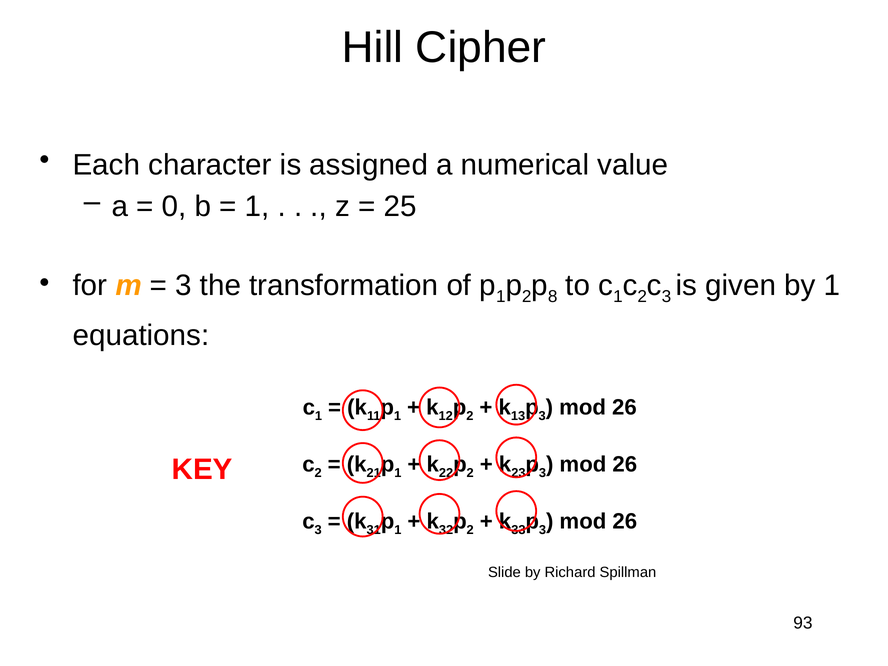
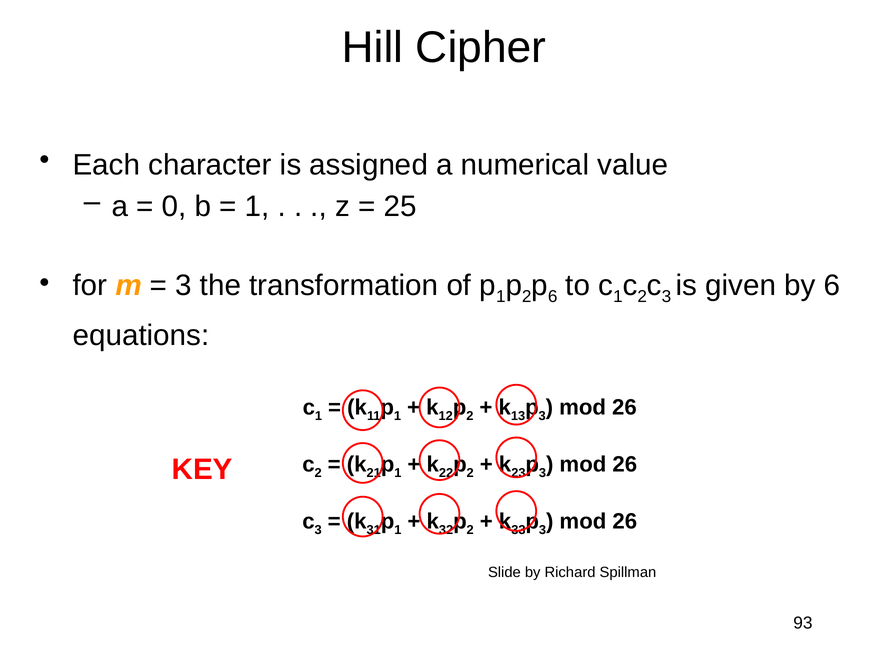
8: 8 -> 6 (553, 297)
by 1: 1 -> 6 (832, 285)
